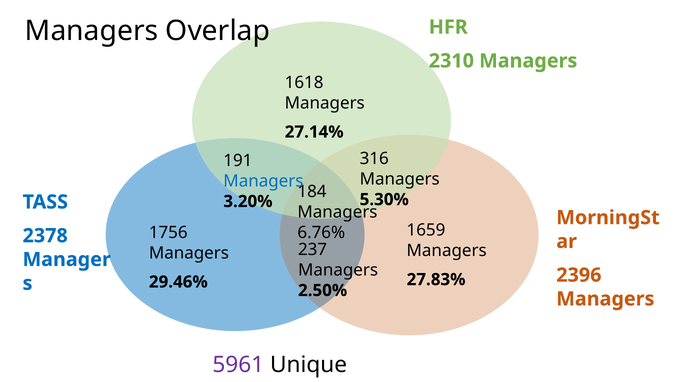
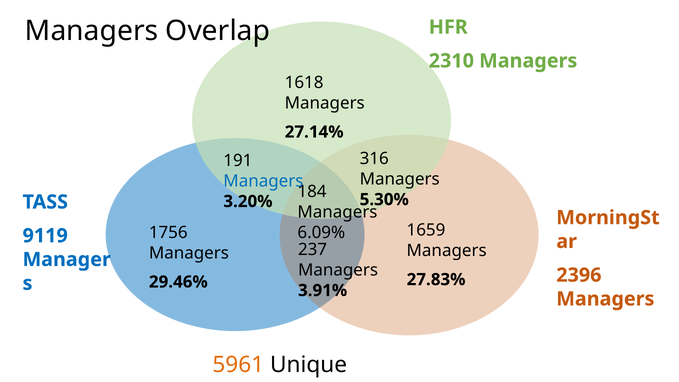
6.76%: 6.76% -> 6.09% (321, 232)
2378: 2378 -> 9119 (45, 236)
2.50%: 2.50% -> 3.91% (323, 290)
5961 colour: purple -> orange (238, 365)
